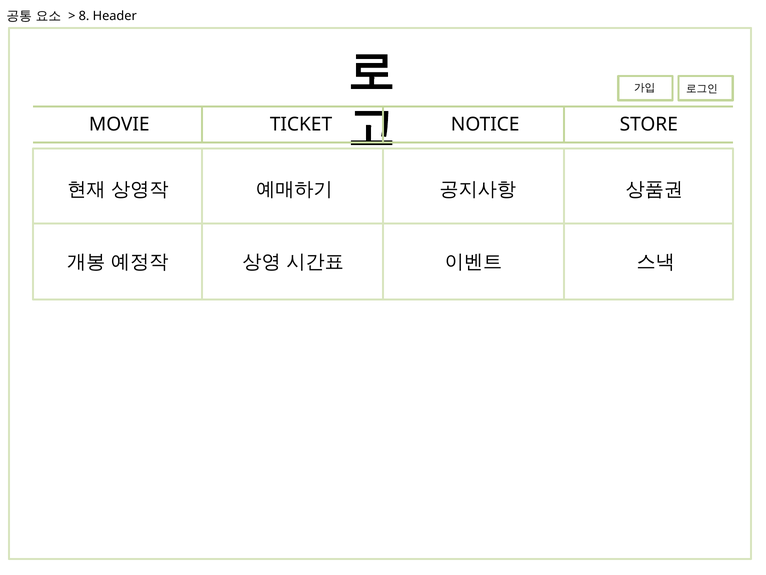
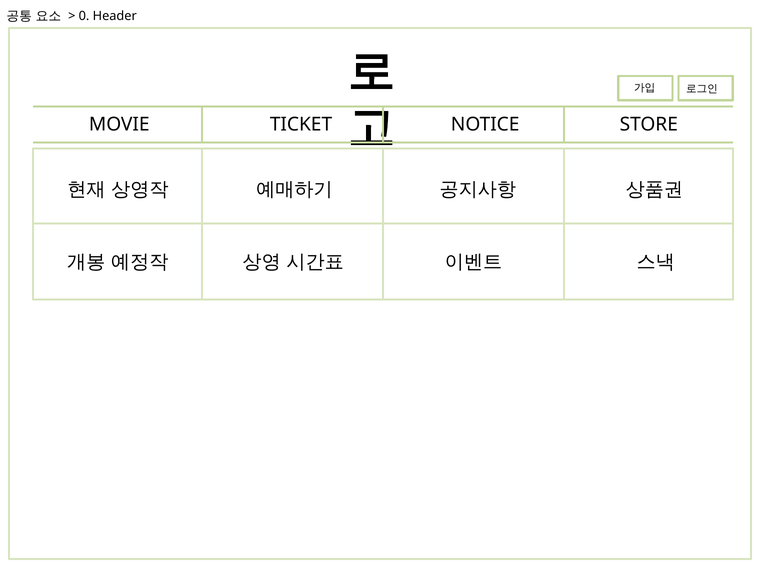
8: 8 -> 0 (84, 16)
